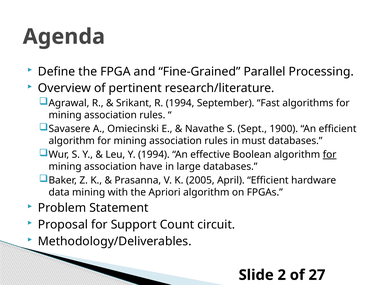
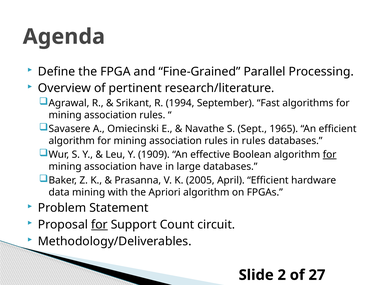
1900: 1900 -> 1965 (284, 129)
in must: must -> rules (254, 141)
Y 1994: 1994 -> 1909 (154, 155)
for underline: none -> present (99, 225)
